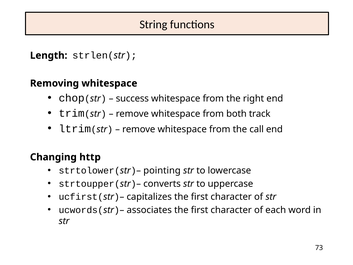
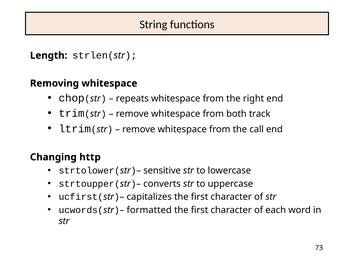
success: success -> repeats (132, 99)
pointing: pointing -> sensitive (162, 170)
associates: associates -> formatted (149, 210)
